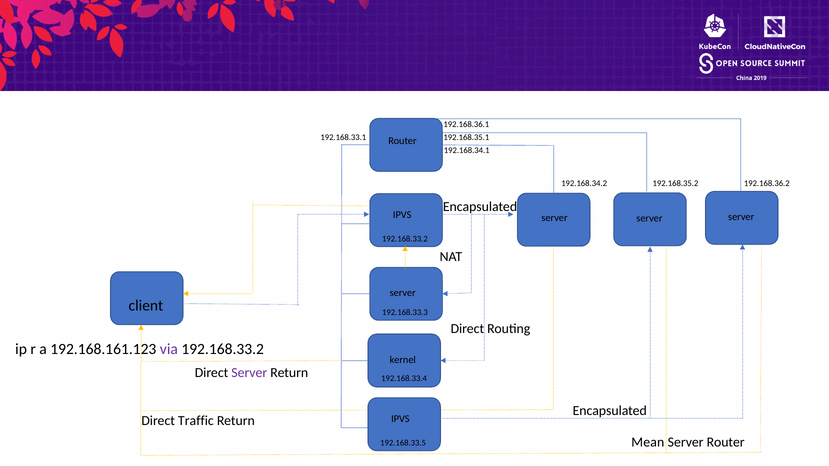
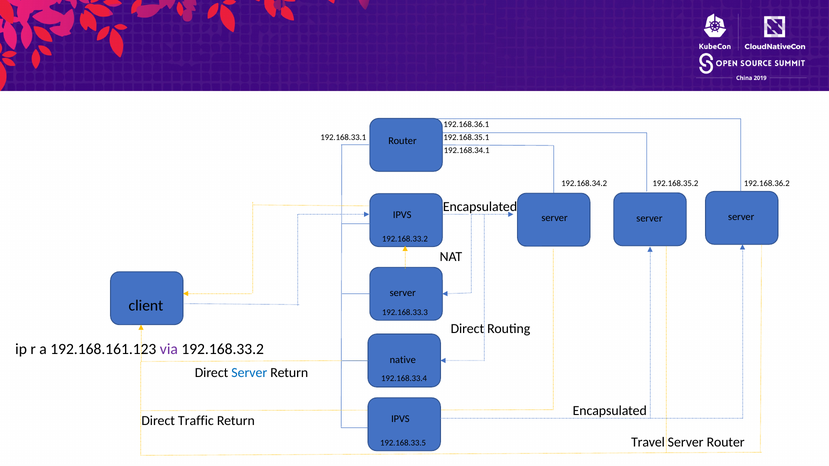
kernel: kernel -> native (403, 360)
Server colour: purple -> blue (249, 373)
Mean: Mean -> Travel (648, 443)
